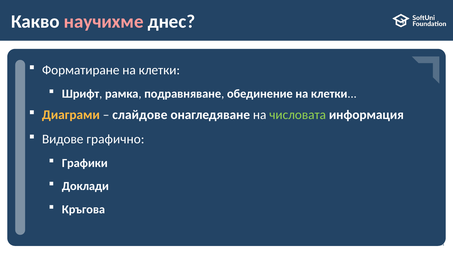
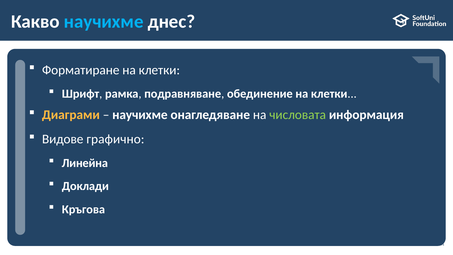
научихме colour: pink -> light blue (104, 21)
слайдове: слайдове -> научихме (140, 115)
Графики: Графики -> Линейна (85, 163)
